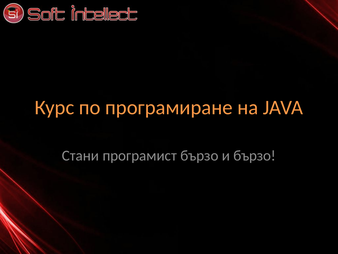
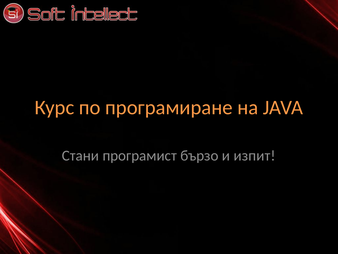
и бързо: бързо -> изпит (254, 155)
